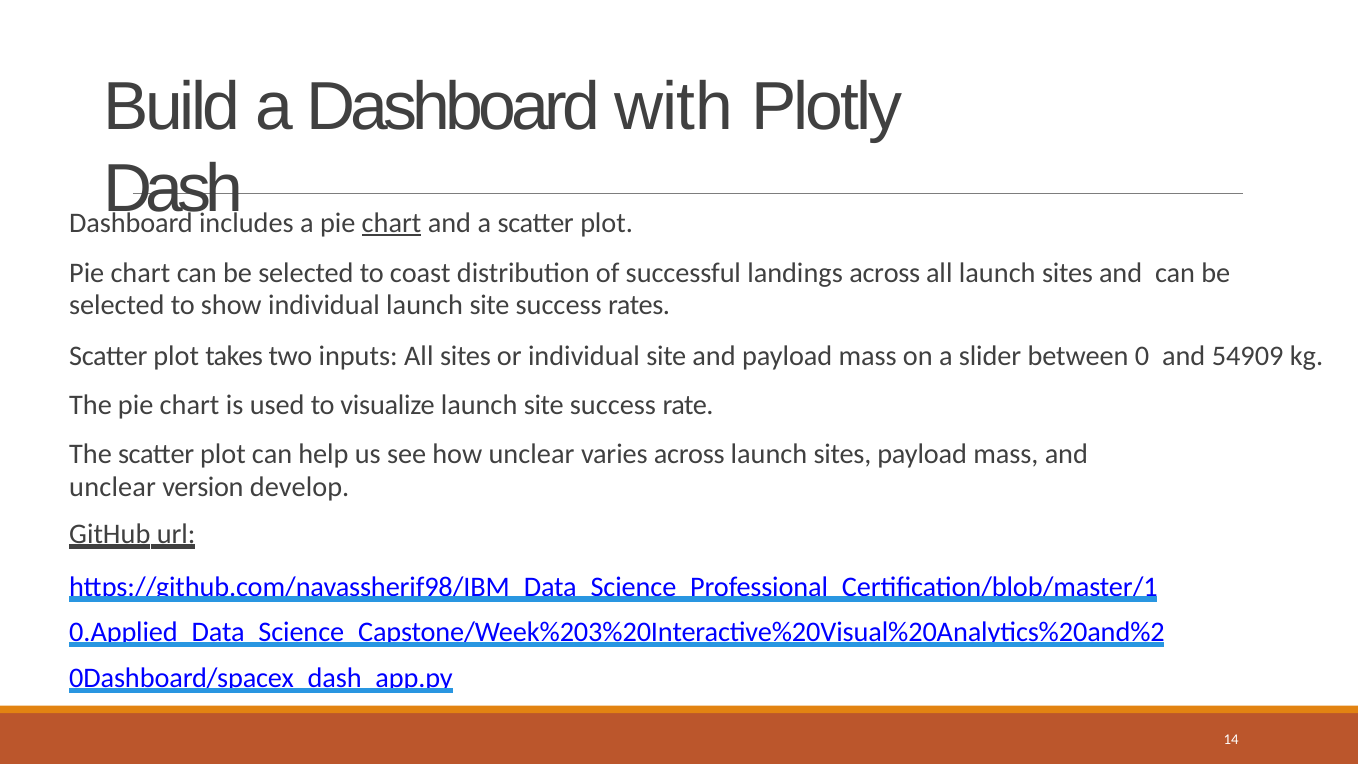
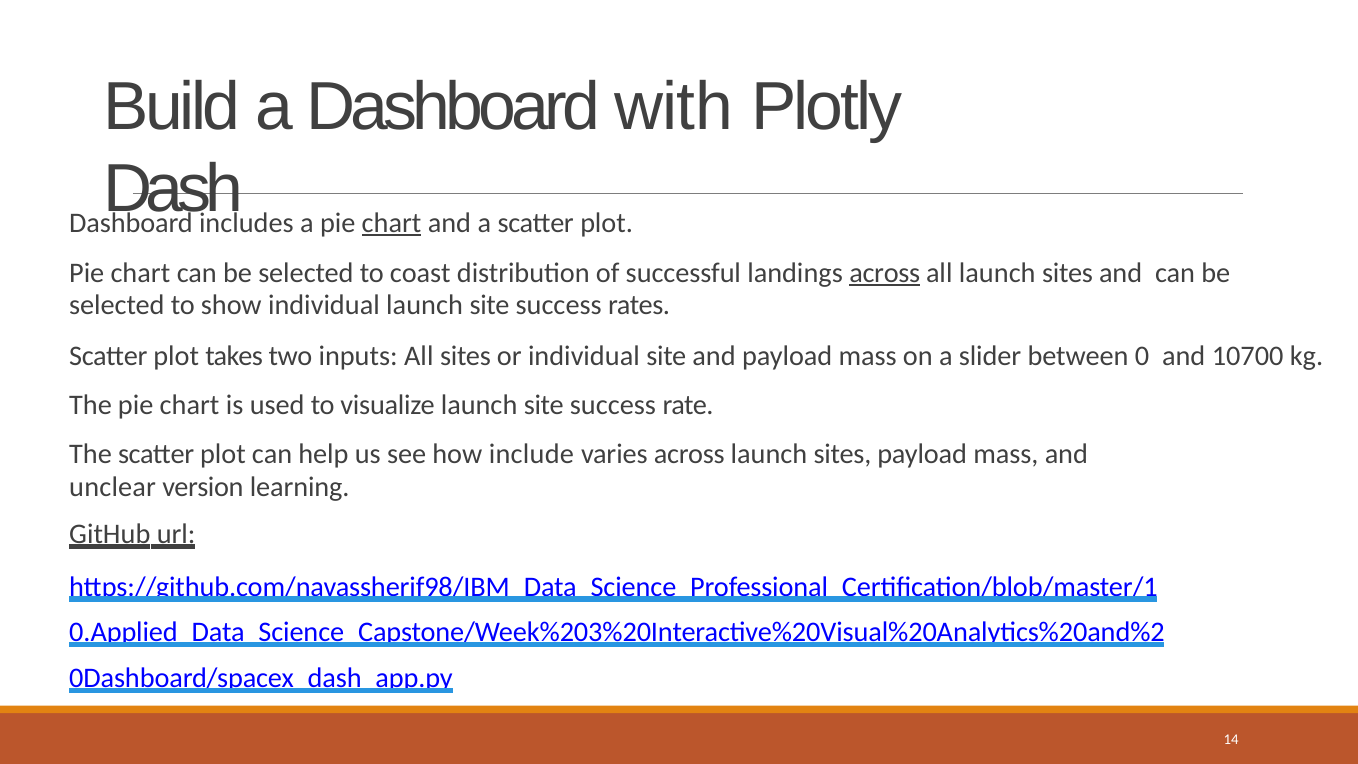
across underline: none -> present (885, 273)
54909: 54909 -> 10700 (1248, 356)
how unclear: unclear -> include (531, 454)
develop: develop -> learning (300, 487)
